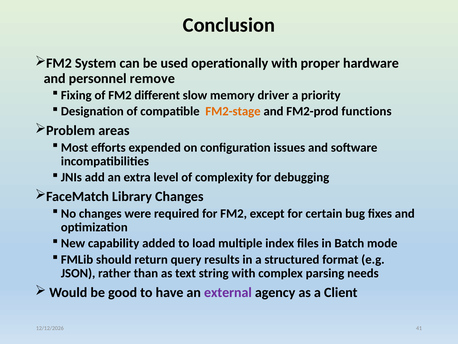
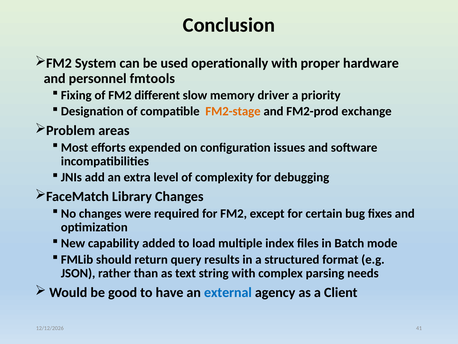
remove: remove -> fmtools (152, 78)
functions: functions -> exchange (367, 111)
external colour: purple -> blue (228, 292)
